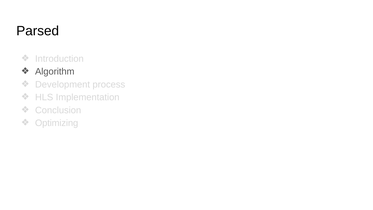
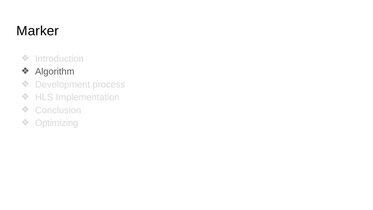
Parsed: Parsed -> Marker (38, 31)
